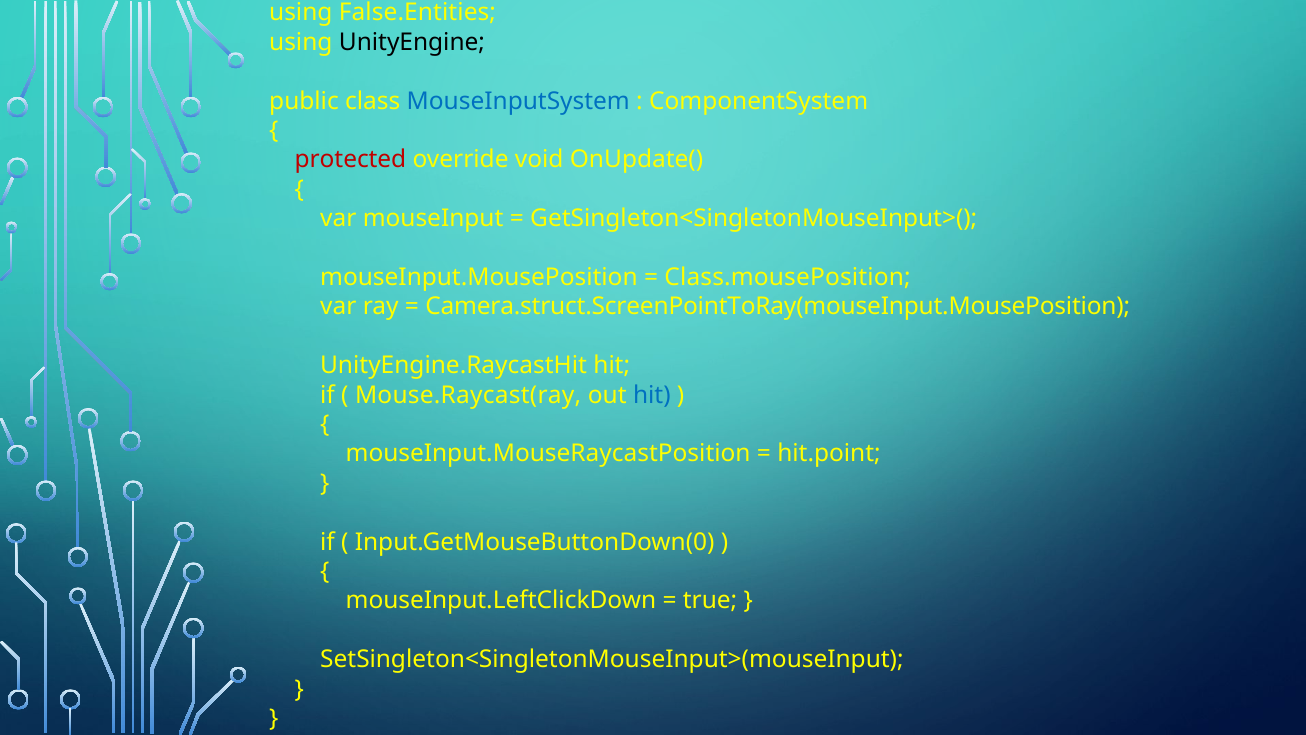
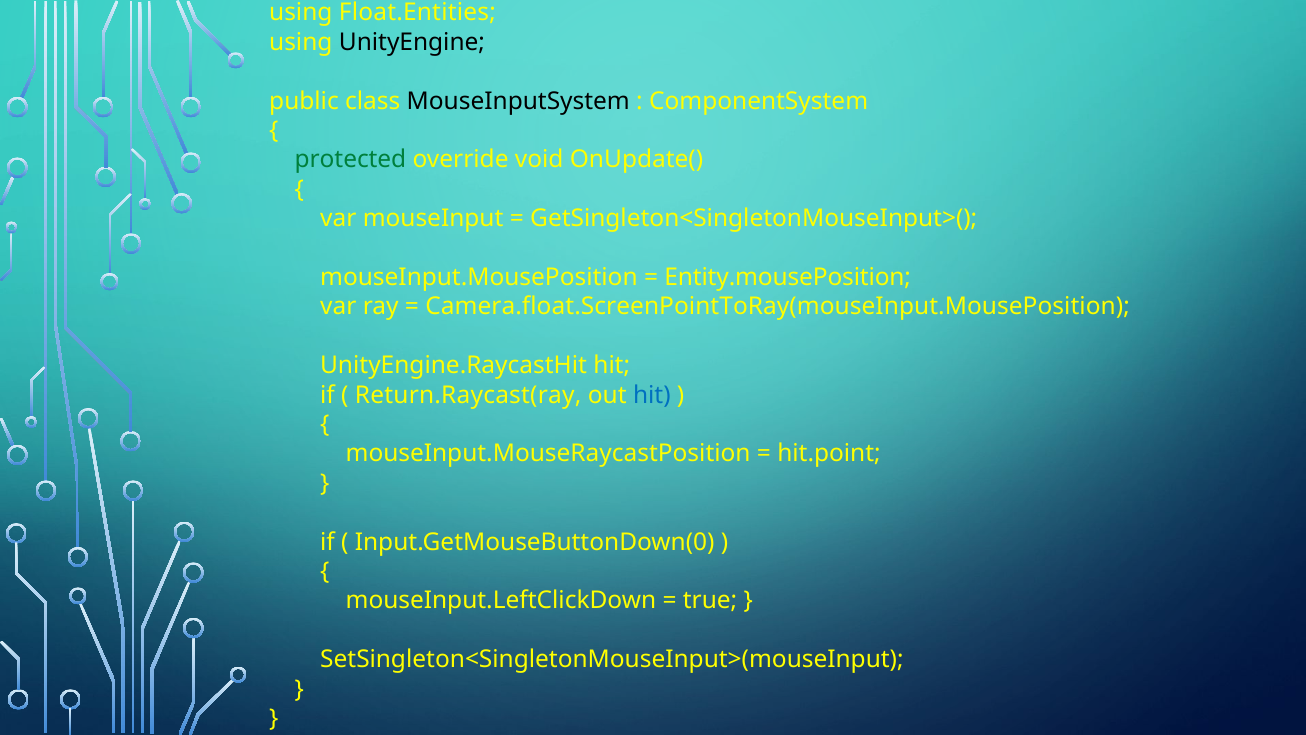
False.Entities: False.Entities -> Float.Entities (417, 13)
MouseInputSystem colour: blue -> black (518, 101)
protected colour: red -> green (350, 160)
Class.mousePosition: Class.mousePosition -> Entity.mousePosition (788, 277)
Camera.struct.ScreenPointToRay(mouseInput.MousePosition: Camera.struct.ScreenPointToRay(mouseInput.MousePosition -> Camera.float.ScreenPointToRay(mouseInput.MousePosition (778, 307)
Mouse.Raycast(ray: Mouse.Raycast(ray -> Return.Raycast(ray (468, 395)
